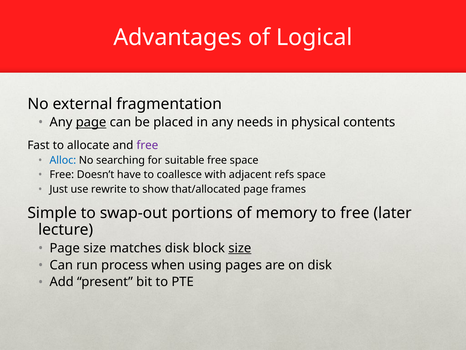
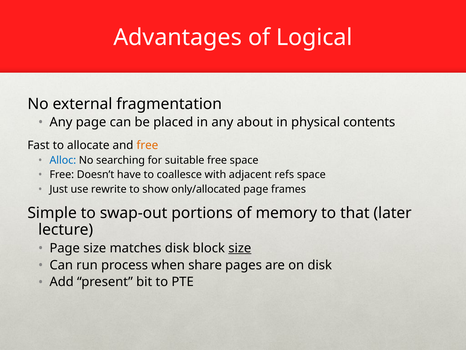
page underline: present -> none (91, 122)
needs: needs -> about (255, 122)
free colour: purple -> orange (147, 145)
that/allocated: that/allocated -> only/allocated (206, 189)
to free: free -> that (355, 213)
using: using -> share (205, 265)
